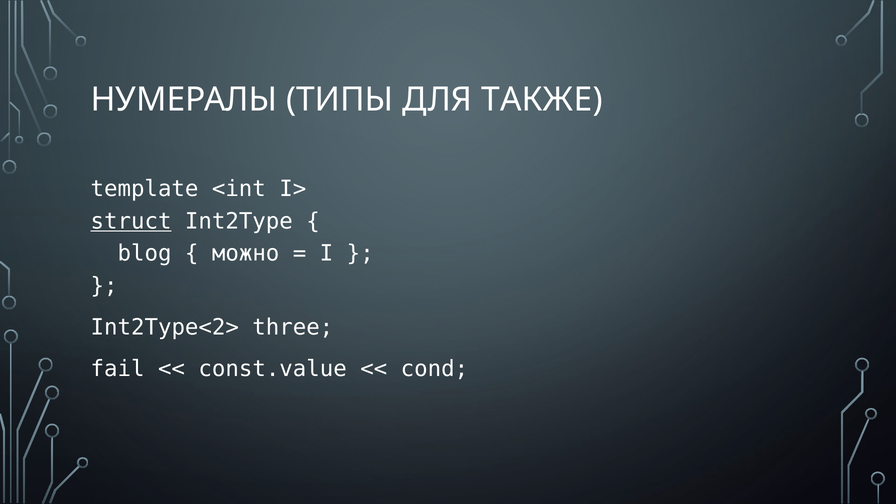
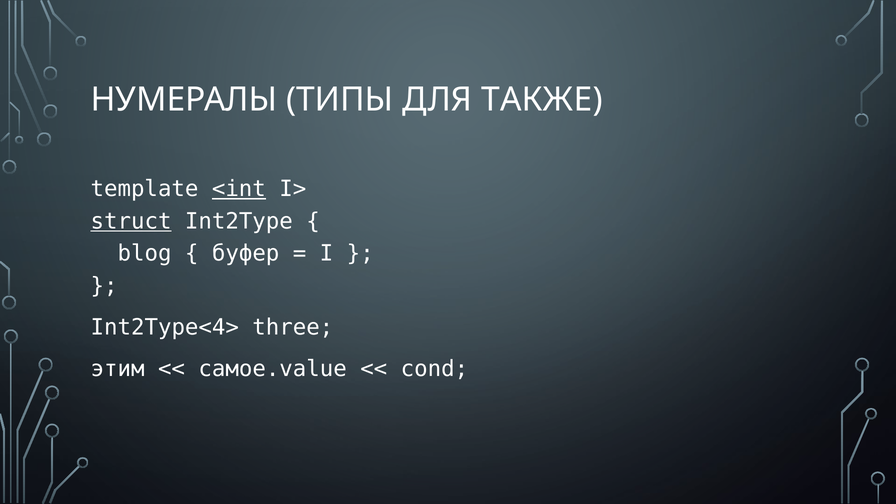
<int underline: none -> present (239, 189)
можно: можно -> буфер (246, 254)
Int2Type<2>: Int2Type<2> -> Int2Type<4> (165, 327)
fail: fail -> этим (118, 369)
const.value: const.value -> самое.value (273, 369)
